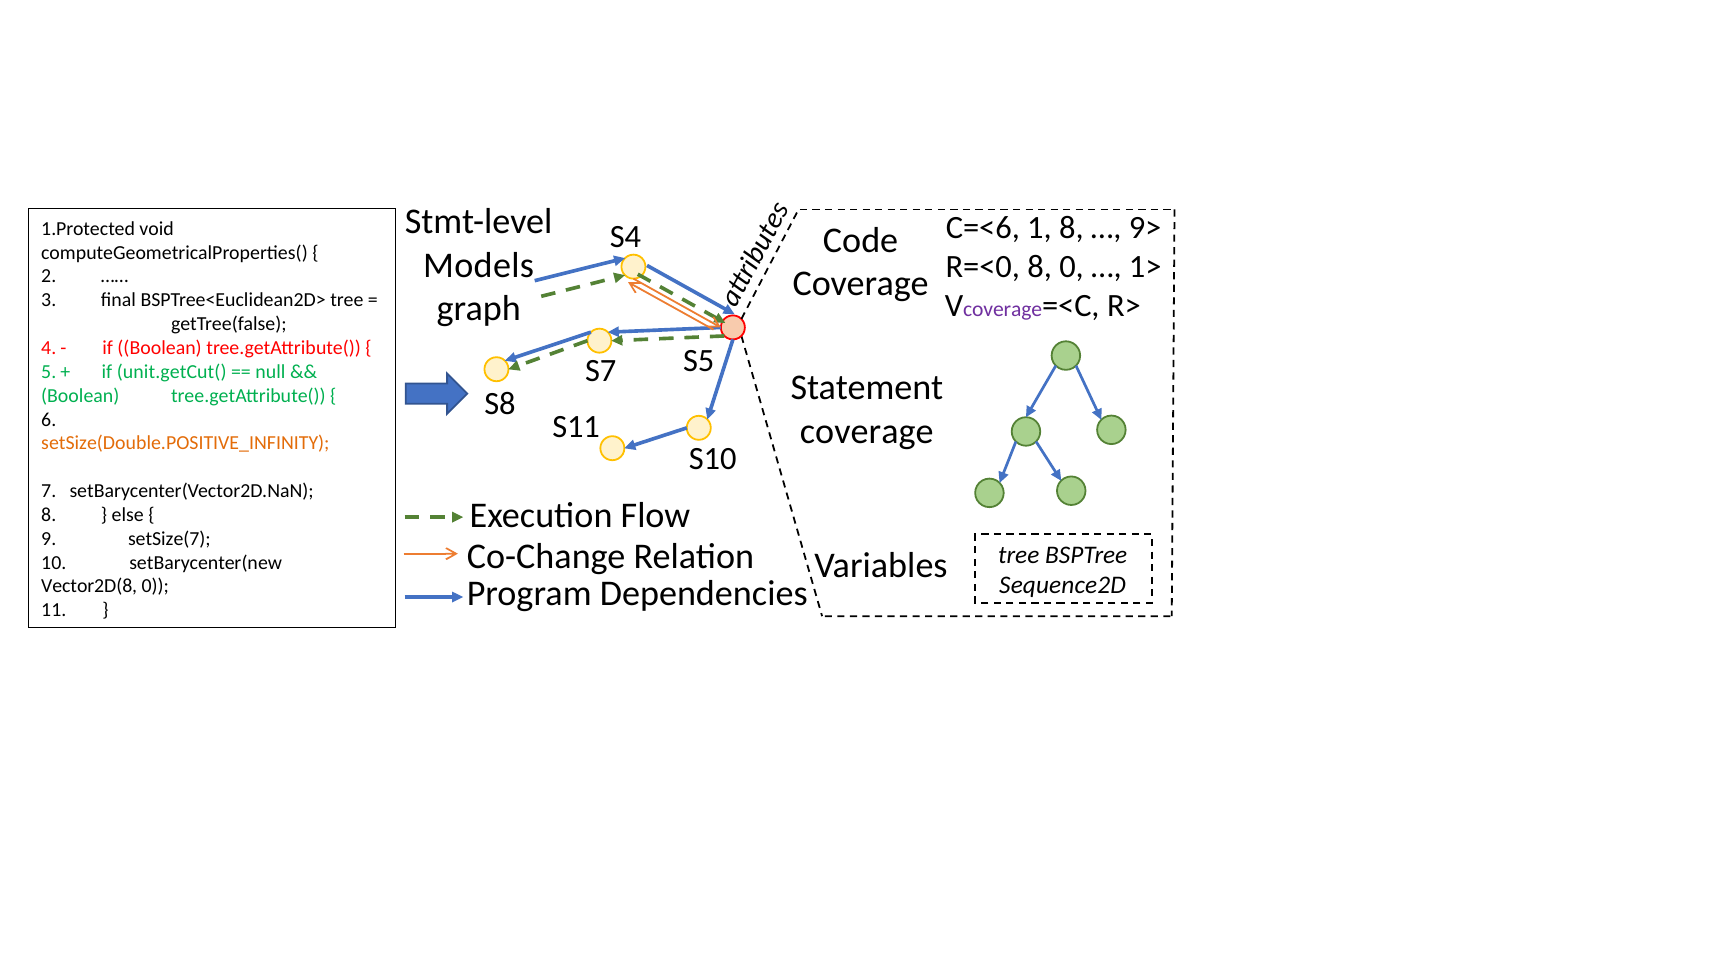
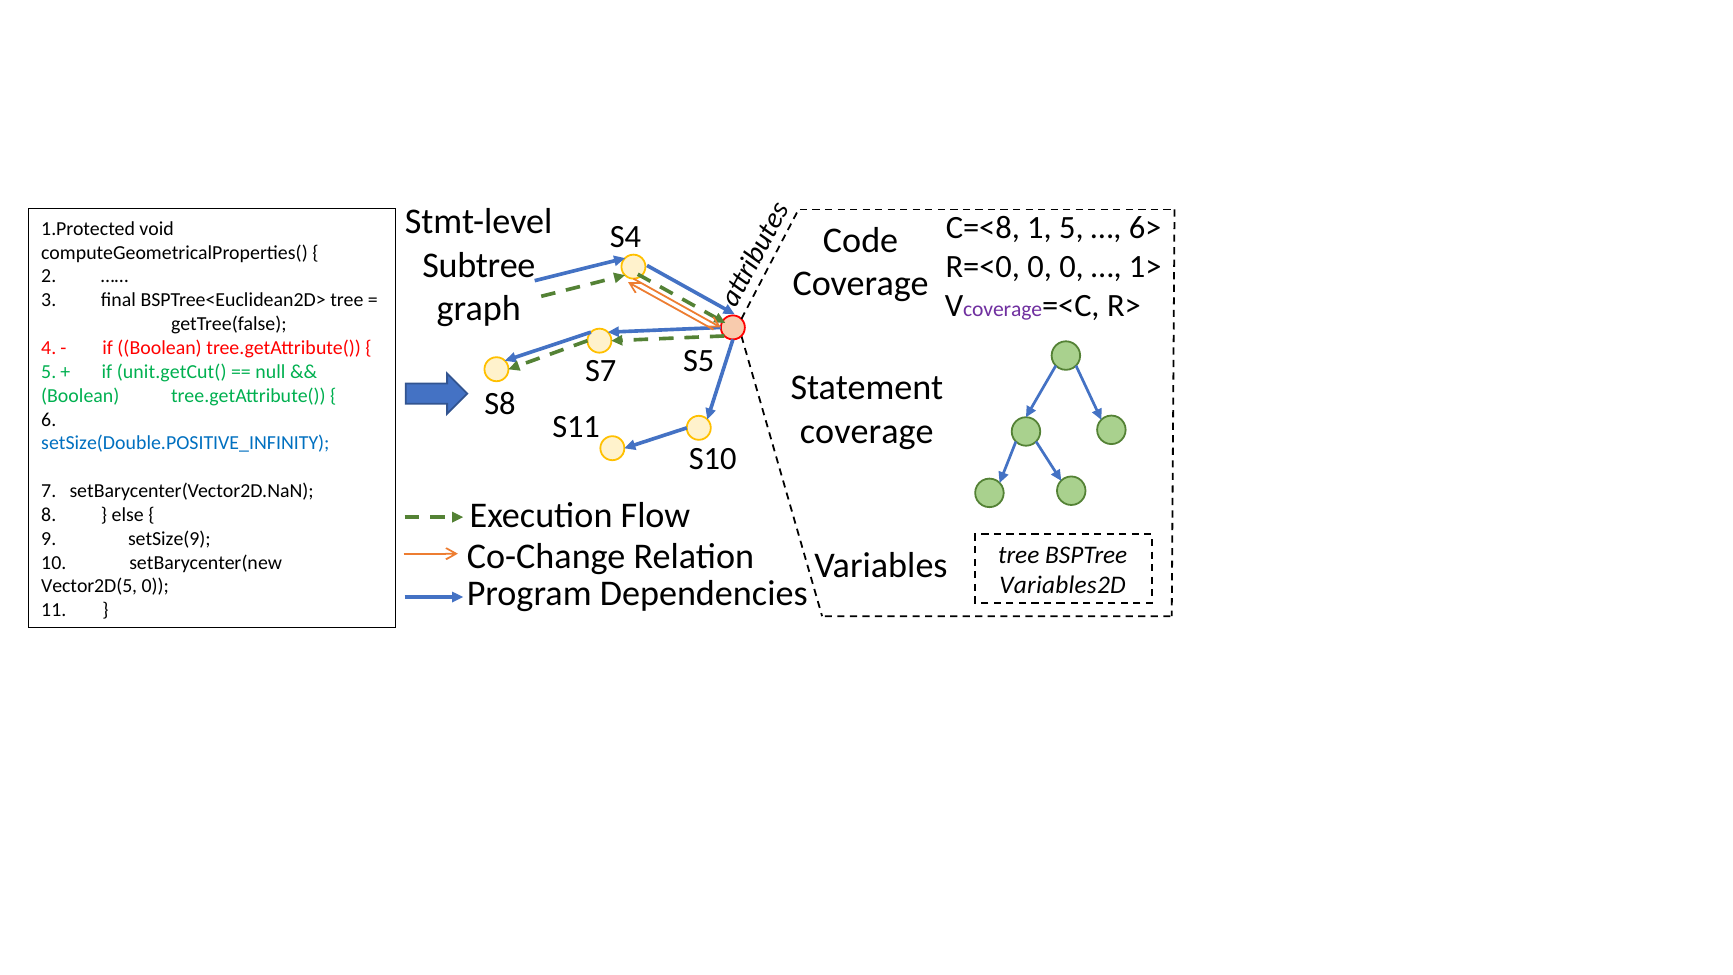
C=<6: C=<6 -> C=<8 (983, 228)
1 8: 8 -> 5 (1071, 228)
9>: 9> -> 6> (1145, 228)
Models: Models -> Subtree (479, 265)
R=<0 8: 8 -> 0 (1040, 267)
setSize(Double.POSITIVE_INFINITY colour: orange -> blue (185, 443)
setSize(7: setSize(7 -> setSize(9 (169, 539)
Sequence2D: Sequence2D -> Variables2D (1062, 585)
Vector2D(8: Vector2D(8 -> Vector2D(5 (89, 586)
